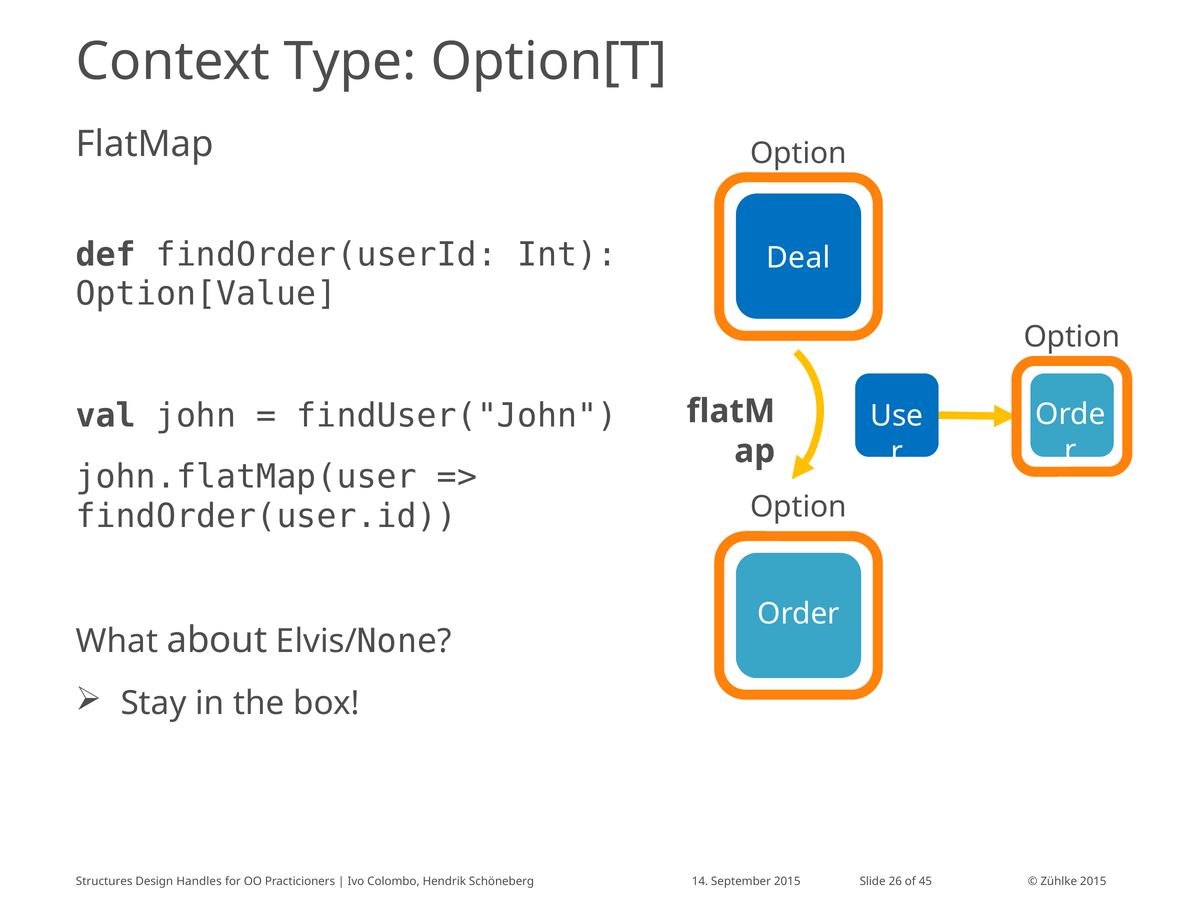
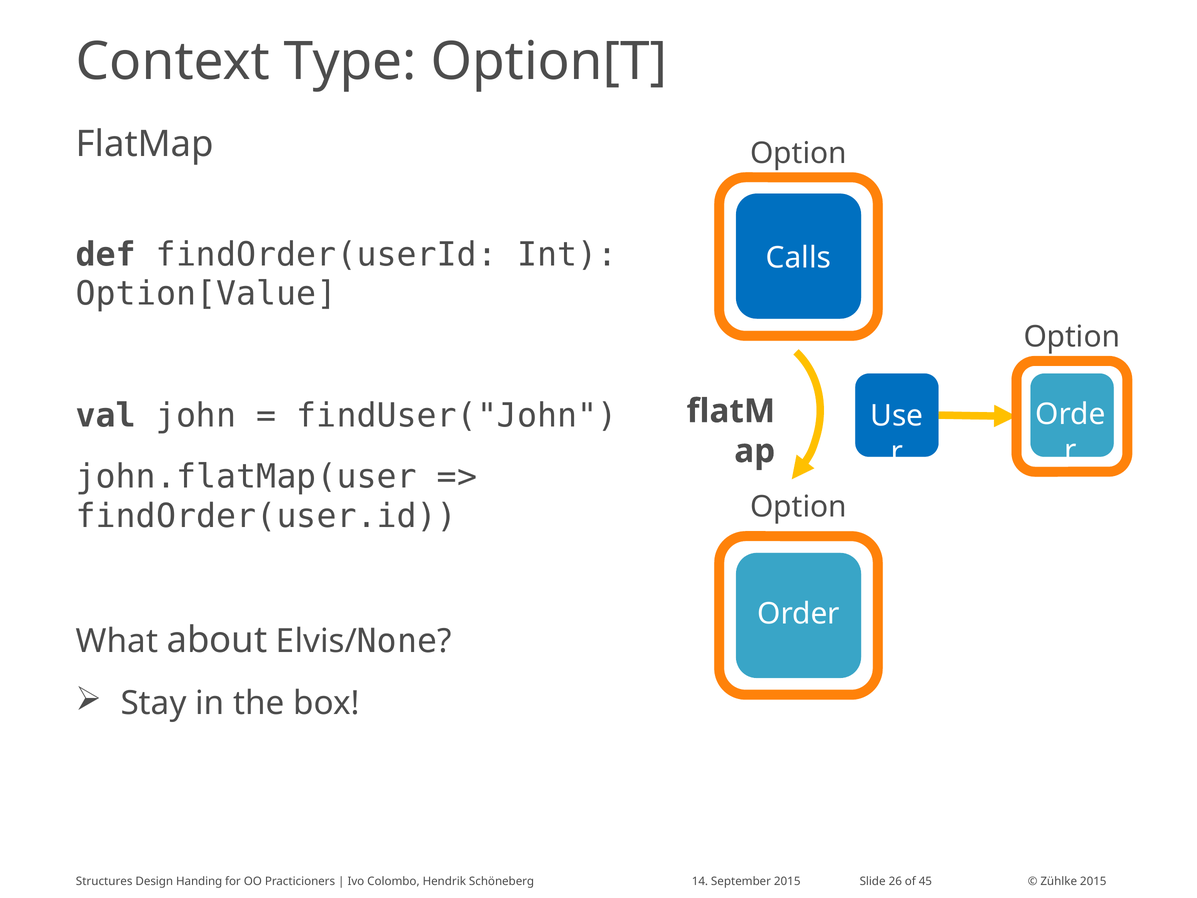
Deal: Deal -> Calls (798, 258)
Handles: Handles -> Handing (199, 881)
